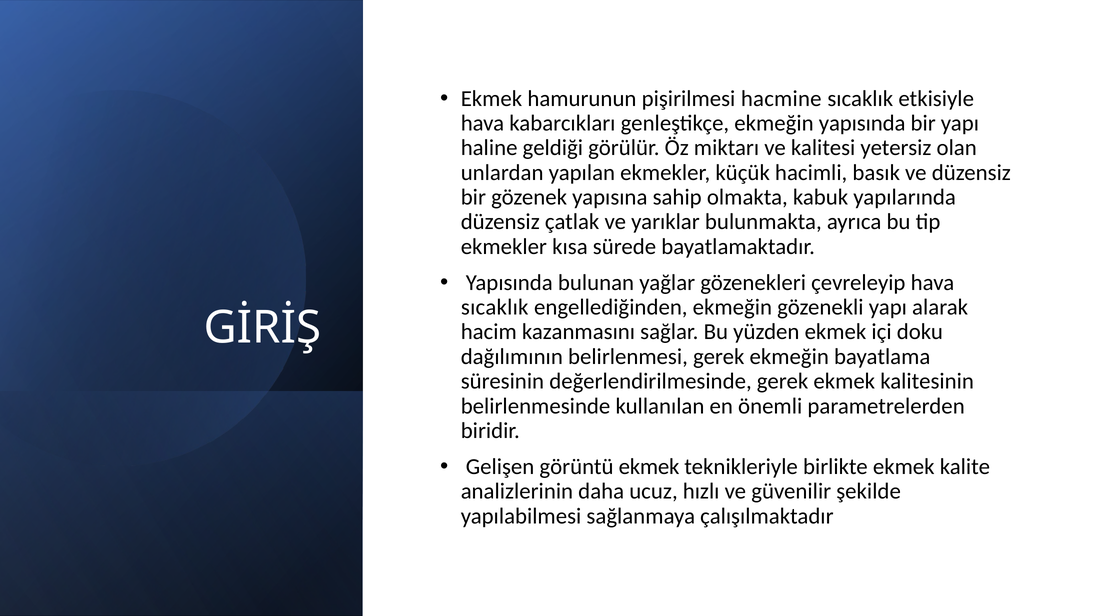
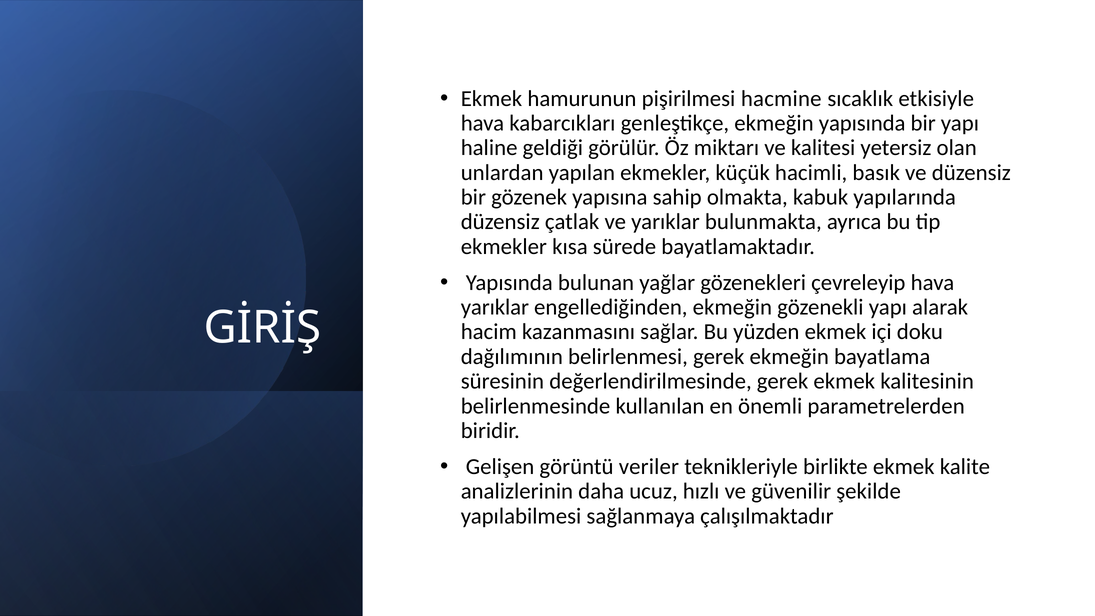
sıcaklık: sıcaklık -> yarıklar (495, 307)
görüntü ekmek: ekmek -> veriler (649, 467)
